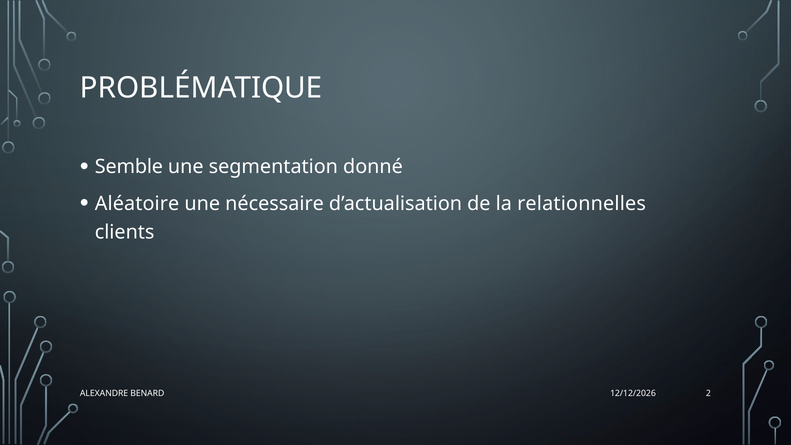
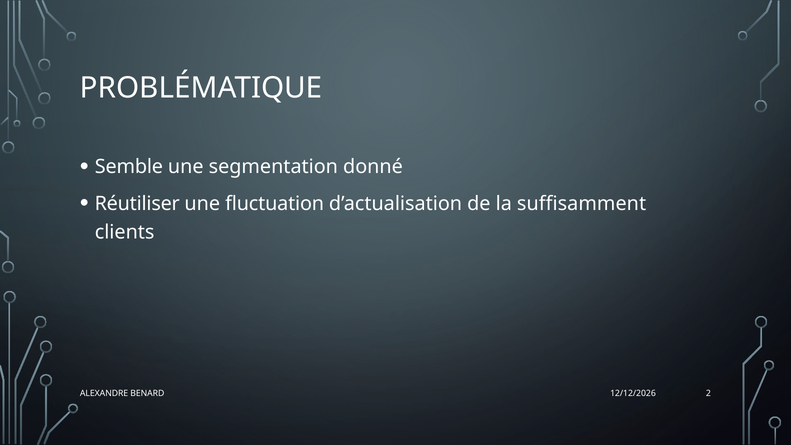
Aléatoire: Aléatoire -> Réutiliser (137, 204)
nécessaire: nécessaire -> fluctuation (275, 204)
relationnelles: relationnelles -> suffisamment (582, 204)
